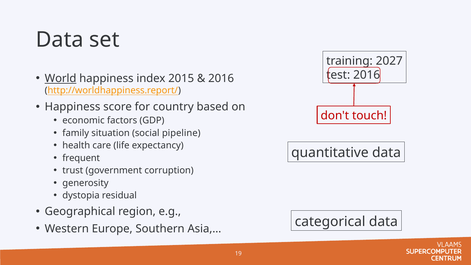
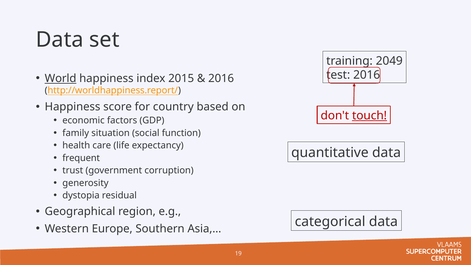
2027: 2027 -> 2049 (389, 61)
touch underline: none -> present (369, 116)
pipeline: pipeline -> function (181, 133)
